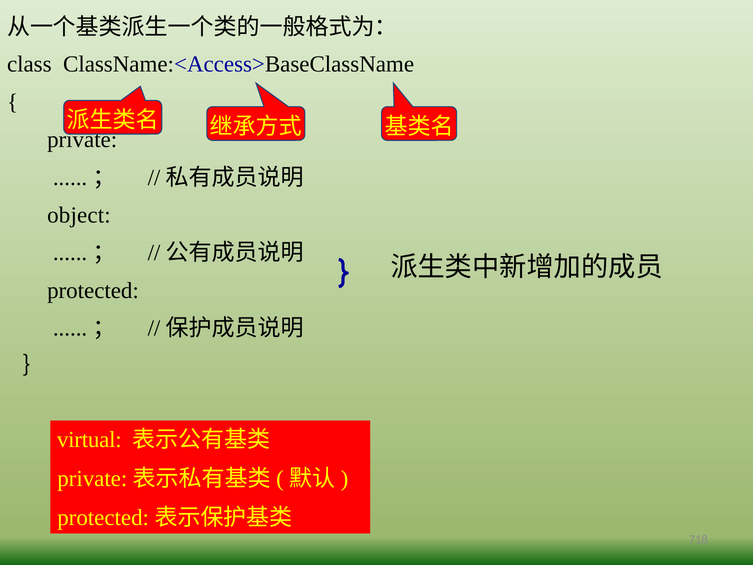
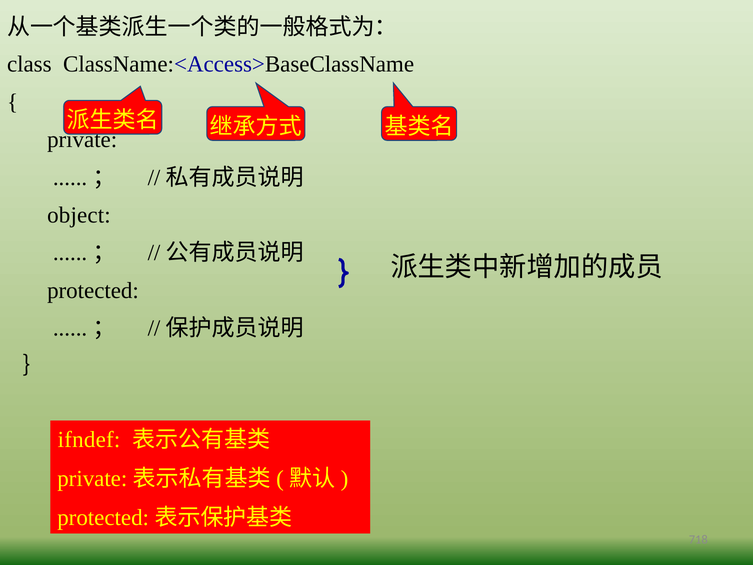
virtual: virtual -> ifndef (89, 439)
